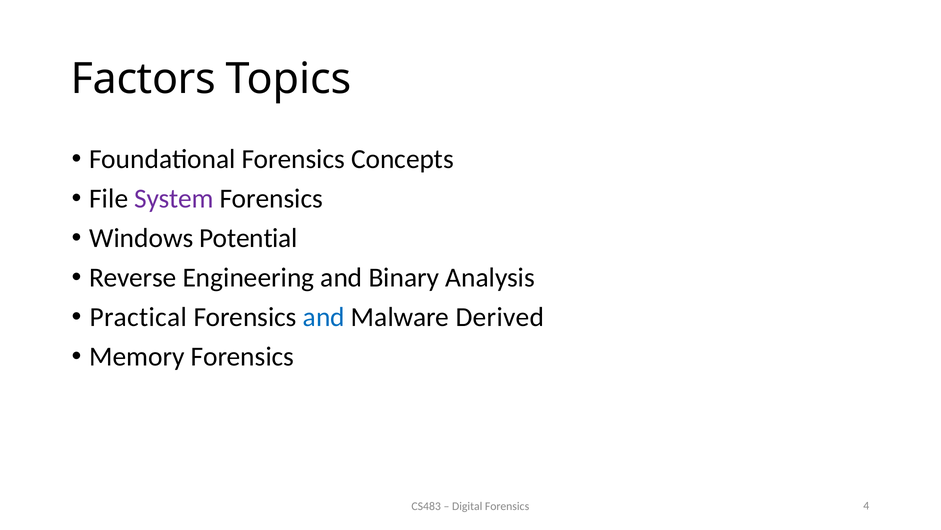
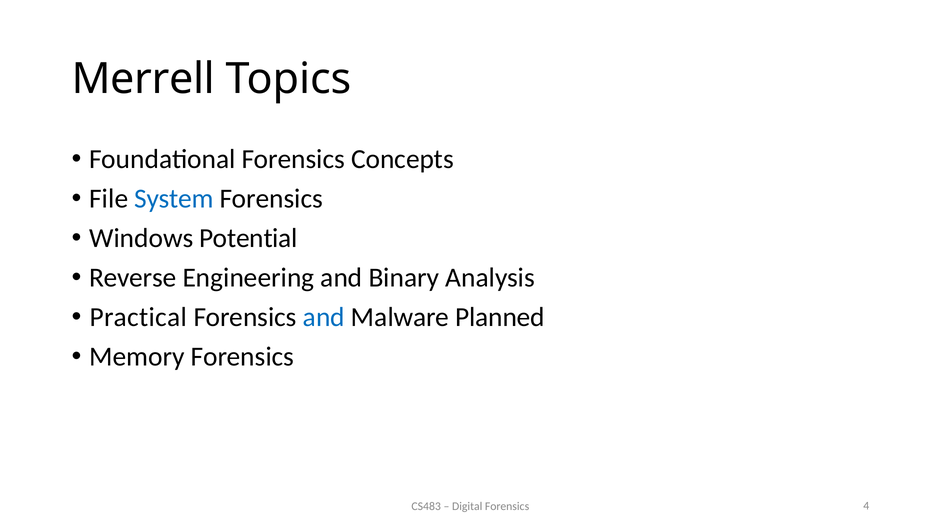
Factors: Factors -> Merrell (143, 79)
System colour: purple -> blue (174, 198)
Derived: Derived -> Planned (500, 317)
